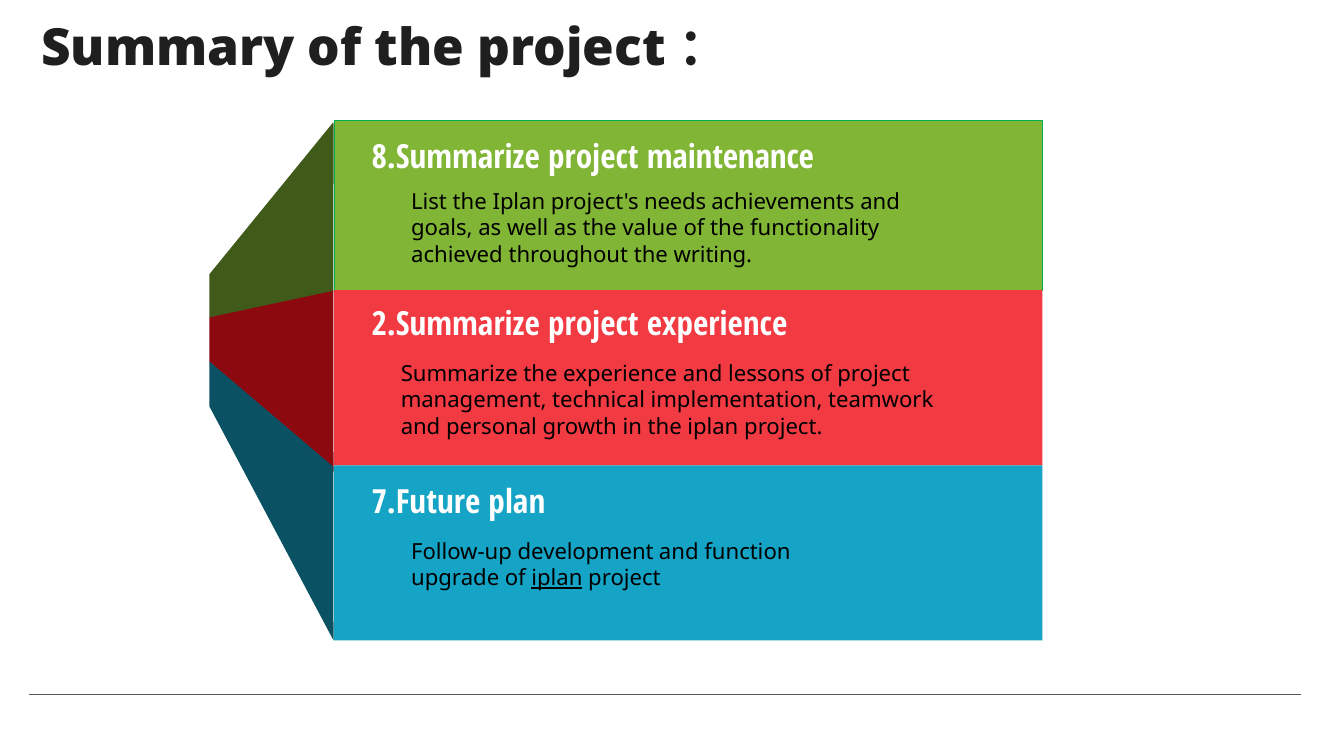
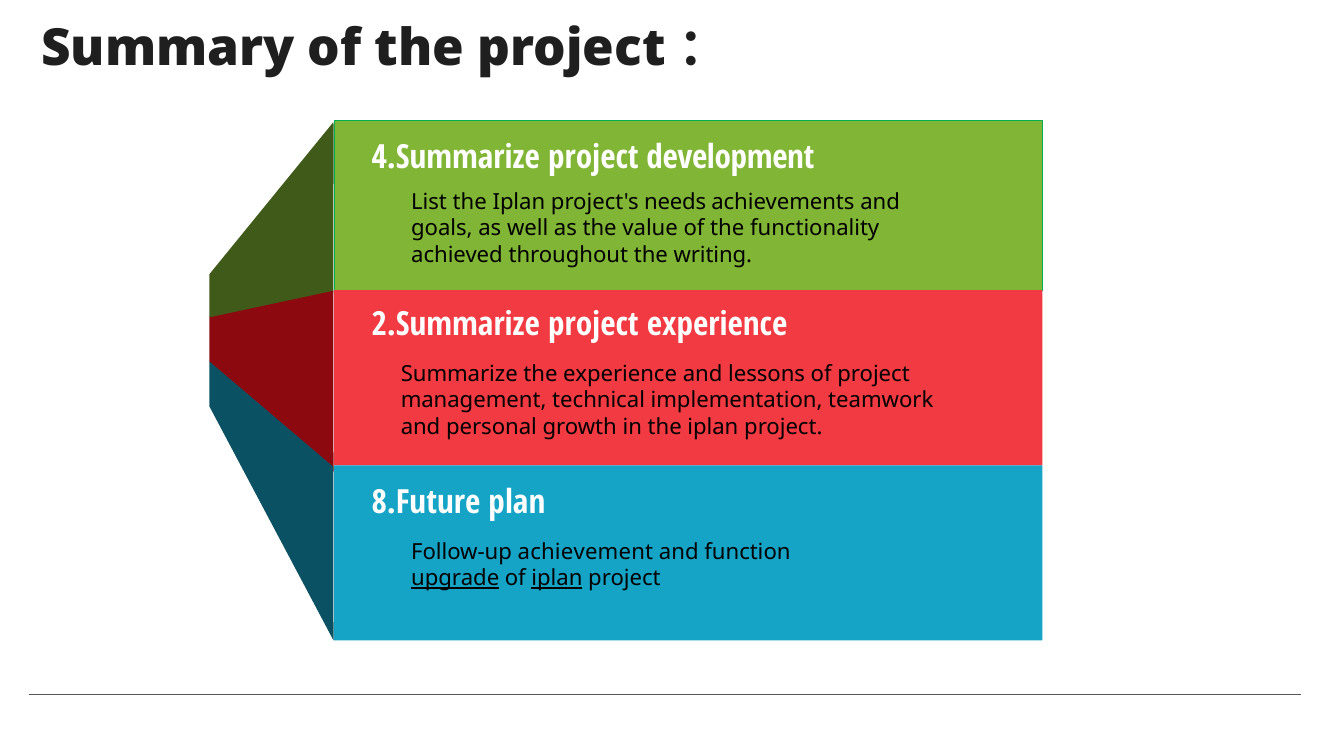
8.Summarize: 8.Summarize -> 4.Summarize (456, 158)
maintenance: maintenance -> development (730, 158)
7.Future: 7.Future -> 8.Future (426, 502)
development: development -> achievement (585, 552)
upgrade underline: none -> present (455, 579)
